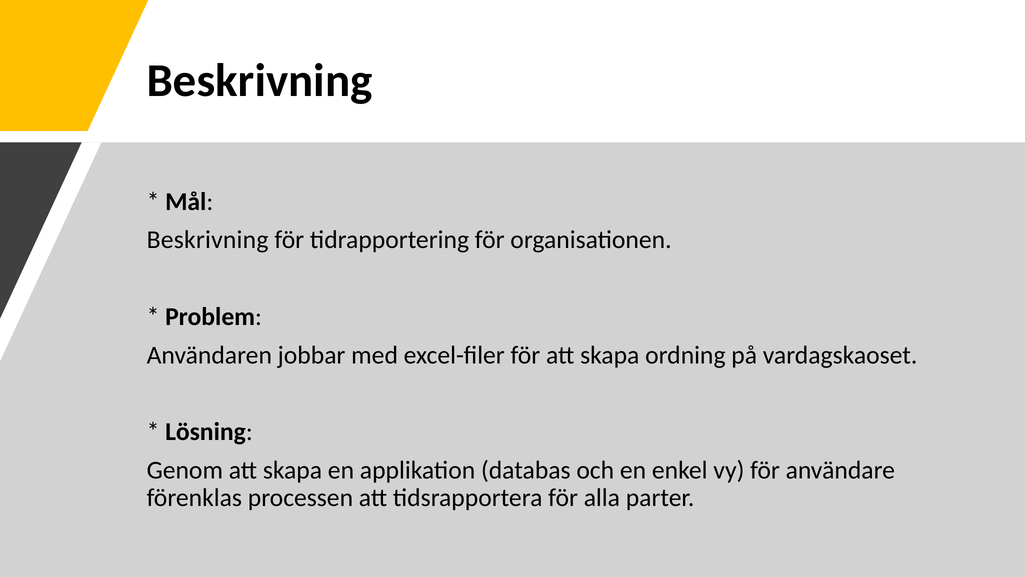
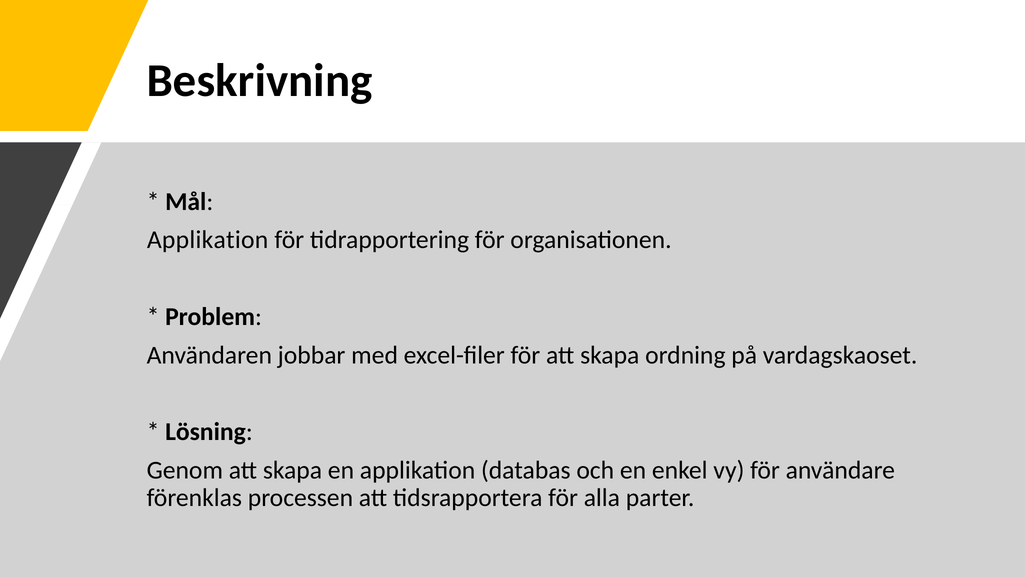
Beskrivning: Beskrivning -> Applikation (208, 240)
